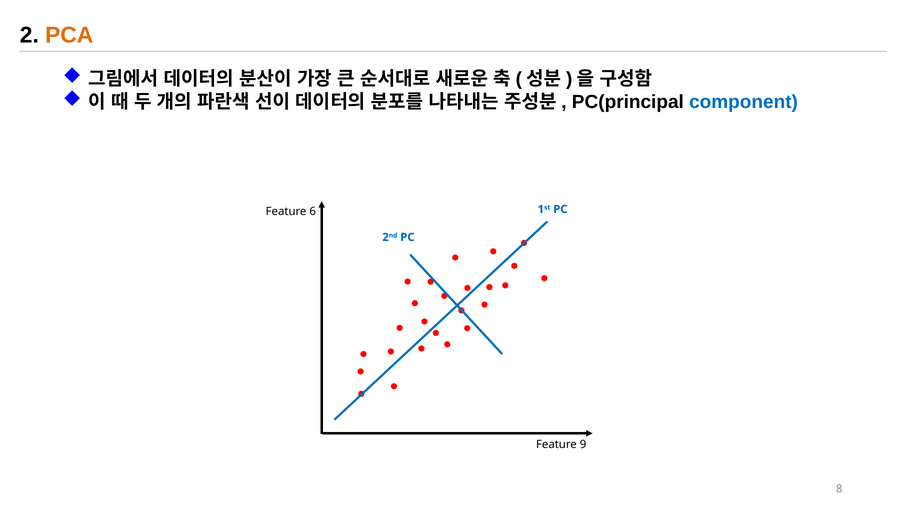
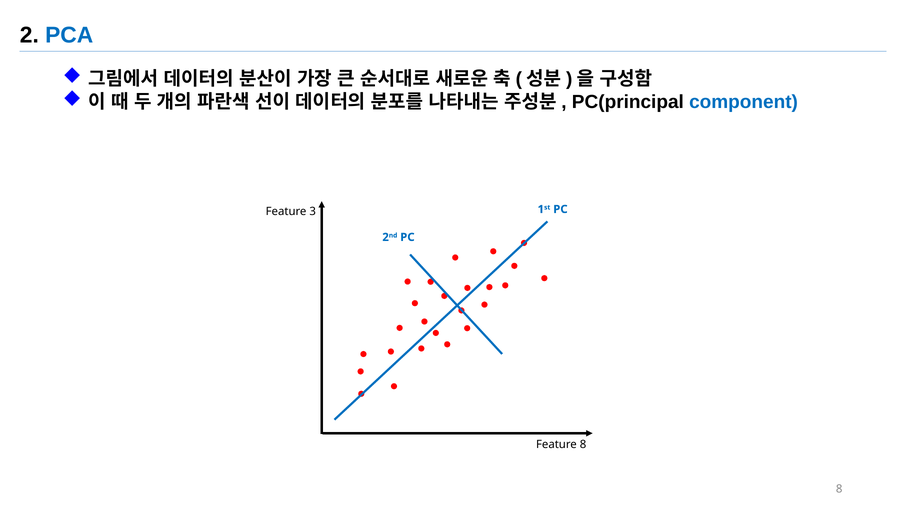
PCA colour: orange -> blue (69, 35)
6: 6 -> 3 (313, 212)
Feature 9: 9 -> 8 (583, 445)
